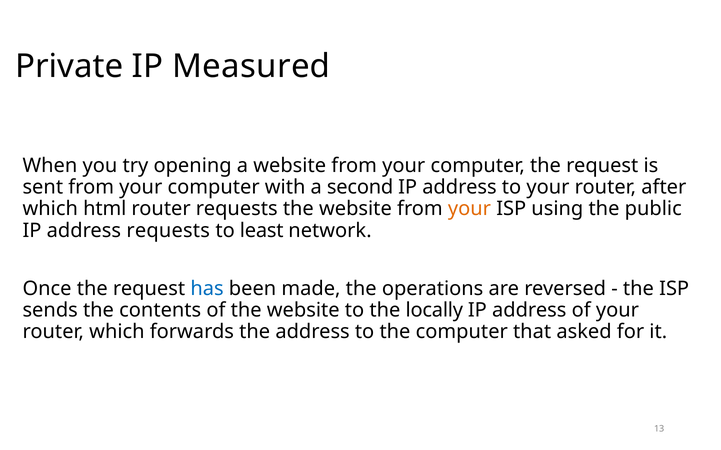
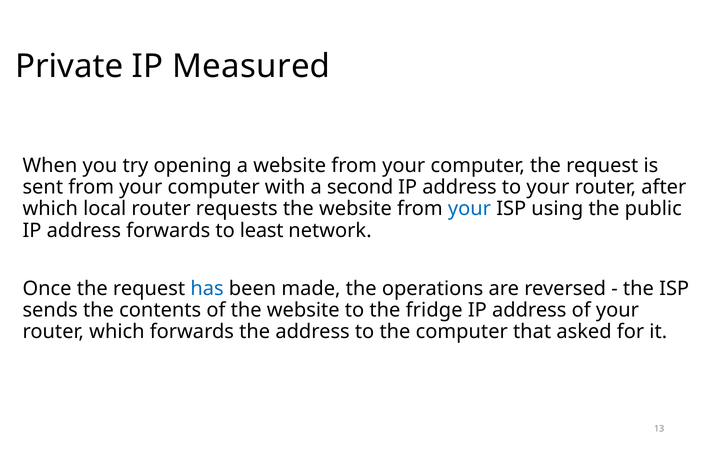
html: html -> local (105, 209)
your colour: orange -> blue (469, 209)
address requests: requests -> forwards (168, 231)
locally: locally -> fridge (434, 311)
